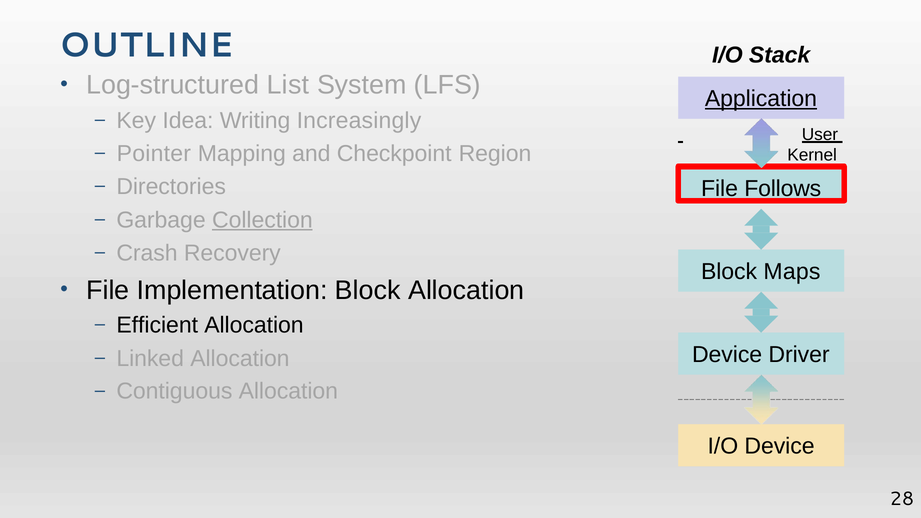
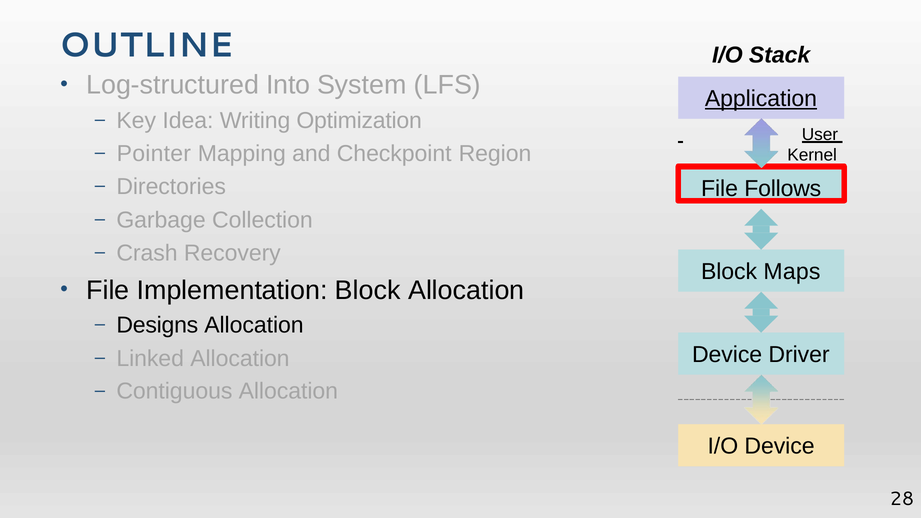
List: List -> Into (288, 85)
Increasingly: Increasingly -> Optimization (359, 120)
Collection underline: present -> none (262, 220)
Efficient: Efficient -> Designs (157, 325)
